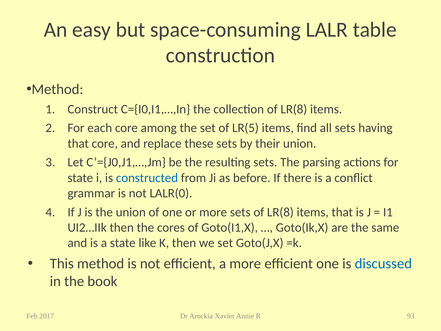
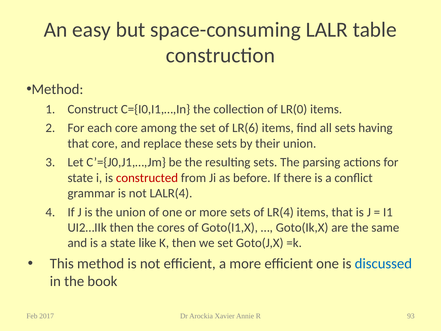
collection of LR(8: LR(8 -> LR(0 (294, 109)
LR(5: LR(5 -> LR(6 (245, 128)
constructed colour: blue -> red (147, 178)
LALR(0: LALR(0 -> LALR(4 (171, 193)
sets of LR(8: LR(8 -> LR(4 (280, 212)
